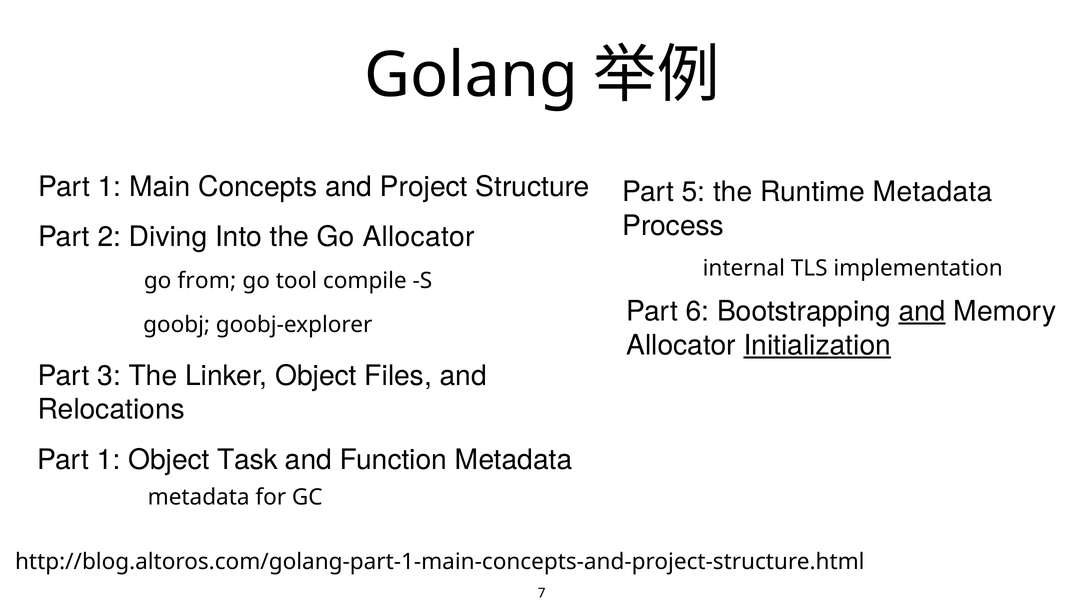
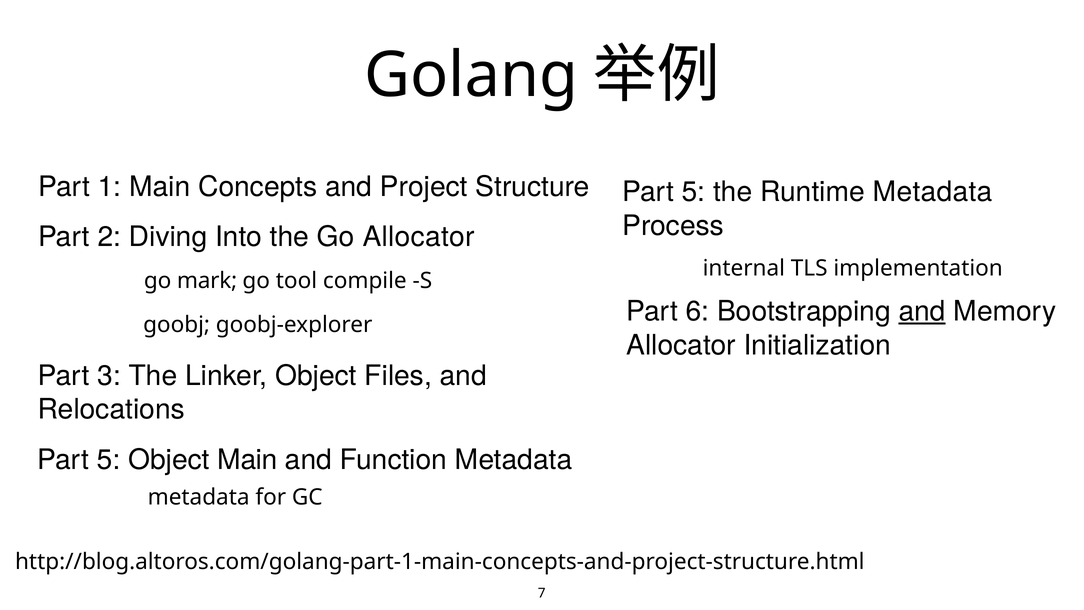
from: from -> mark (207, 281)
Initialization underline: present -> none (817, 345)
1: 1 -> 5 (109, 460)
Object Task: Task -> Main (248, 460)
